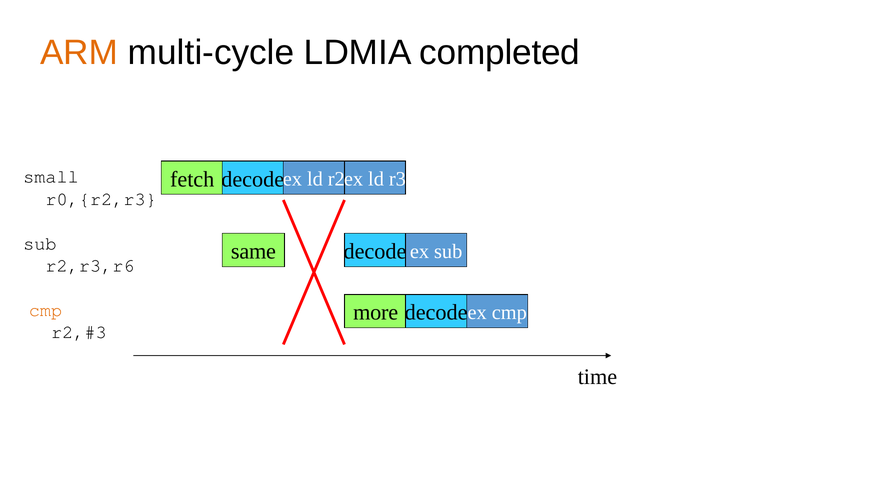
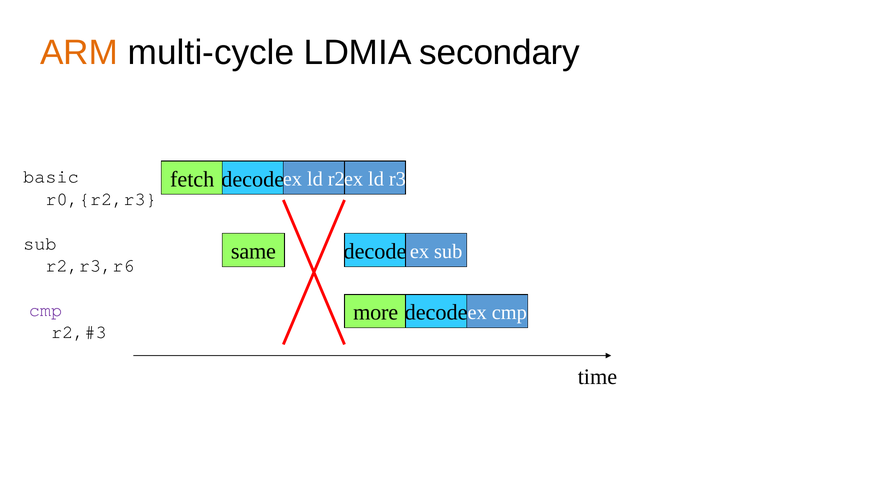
completed: completed -> secondary (500, 53)
small: small -> basic (51, 177)
cmp colour: orange -> purple (45, 310)
